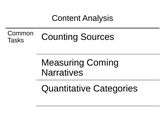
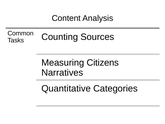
Coming: Coming -> Citizens (103, 63)
